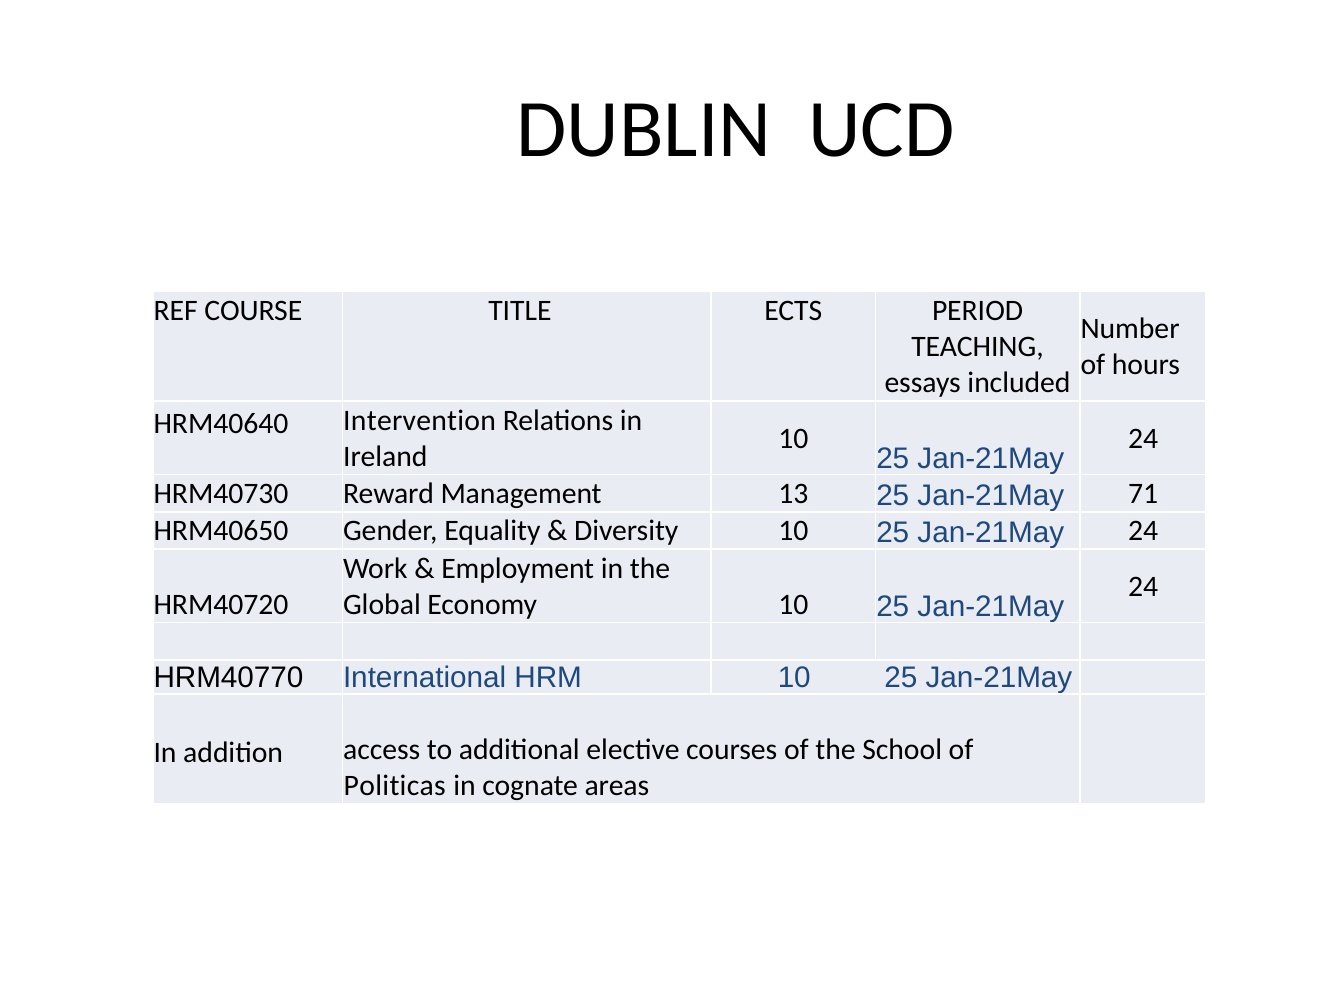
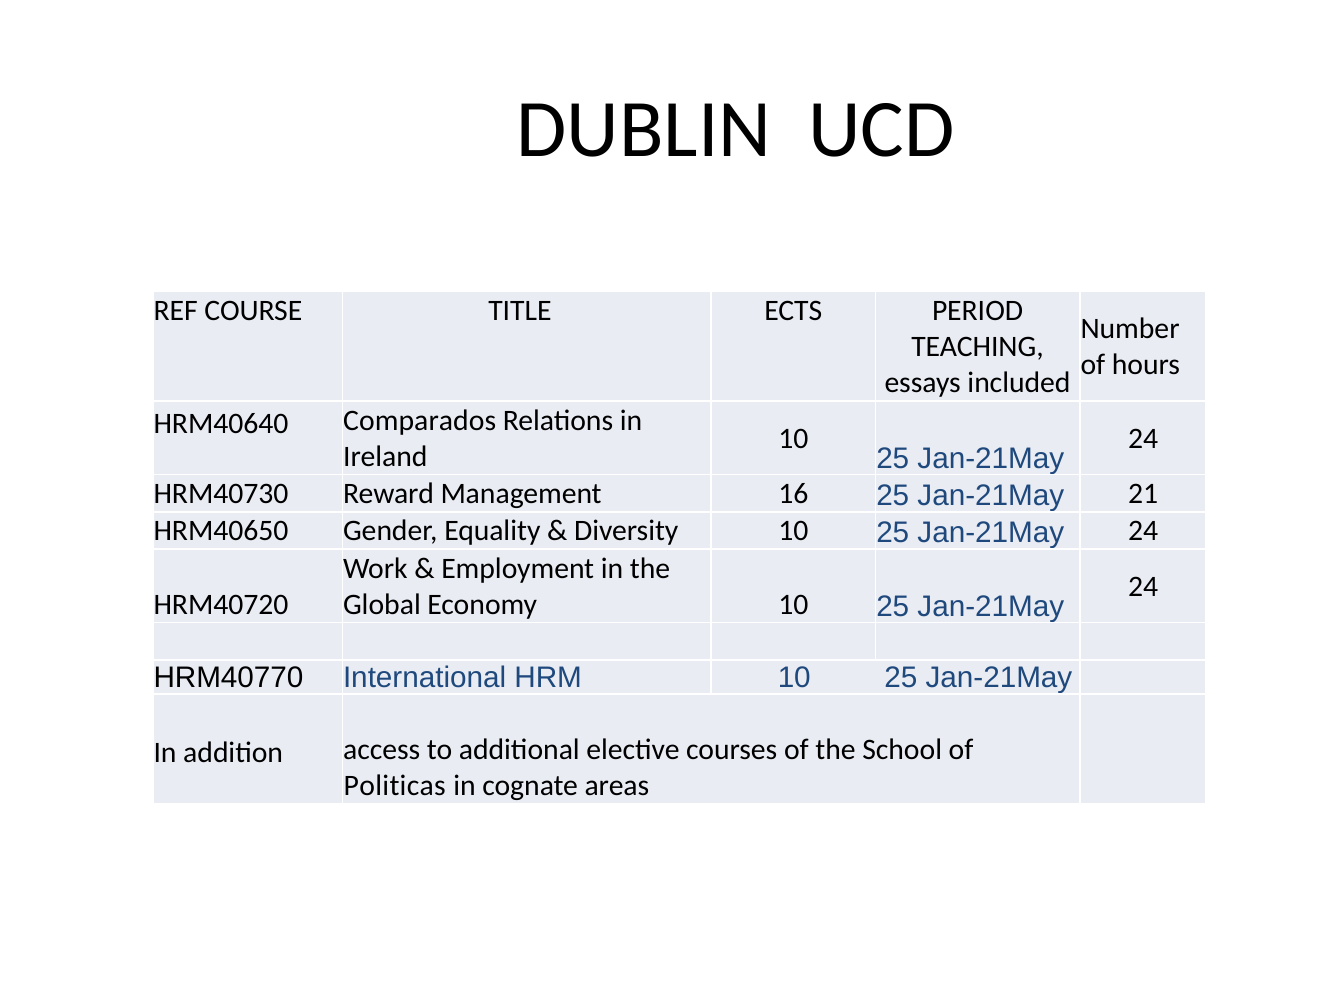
Intervention: Intervention -> Comparados (420, 420)
13: 13 -> 16 (793, 494)
71: 71 -> 21 (1143, 494)
